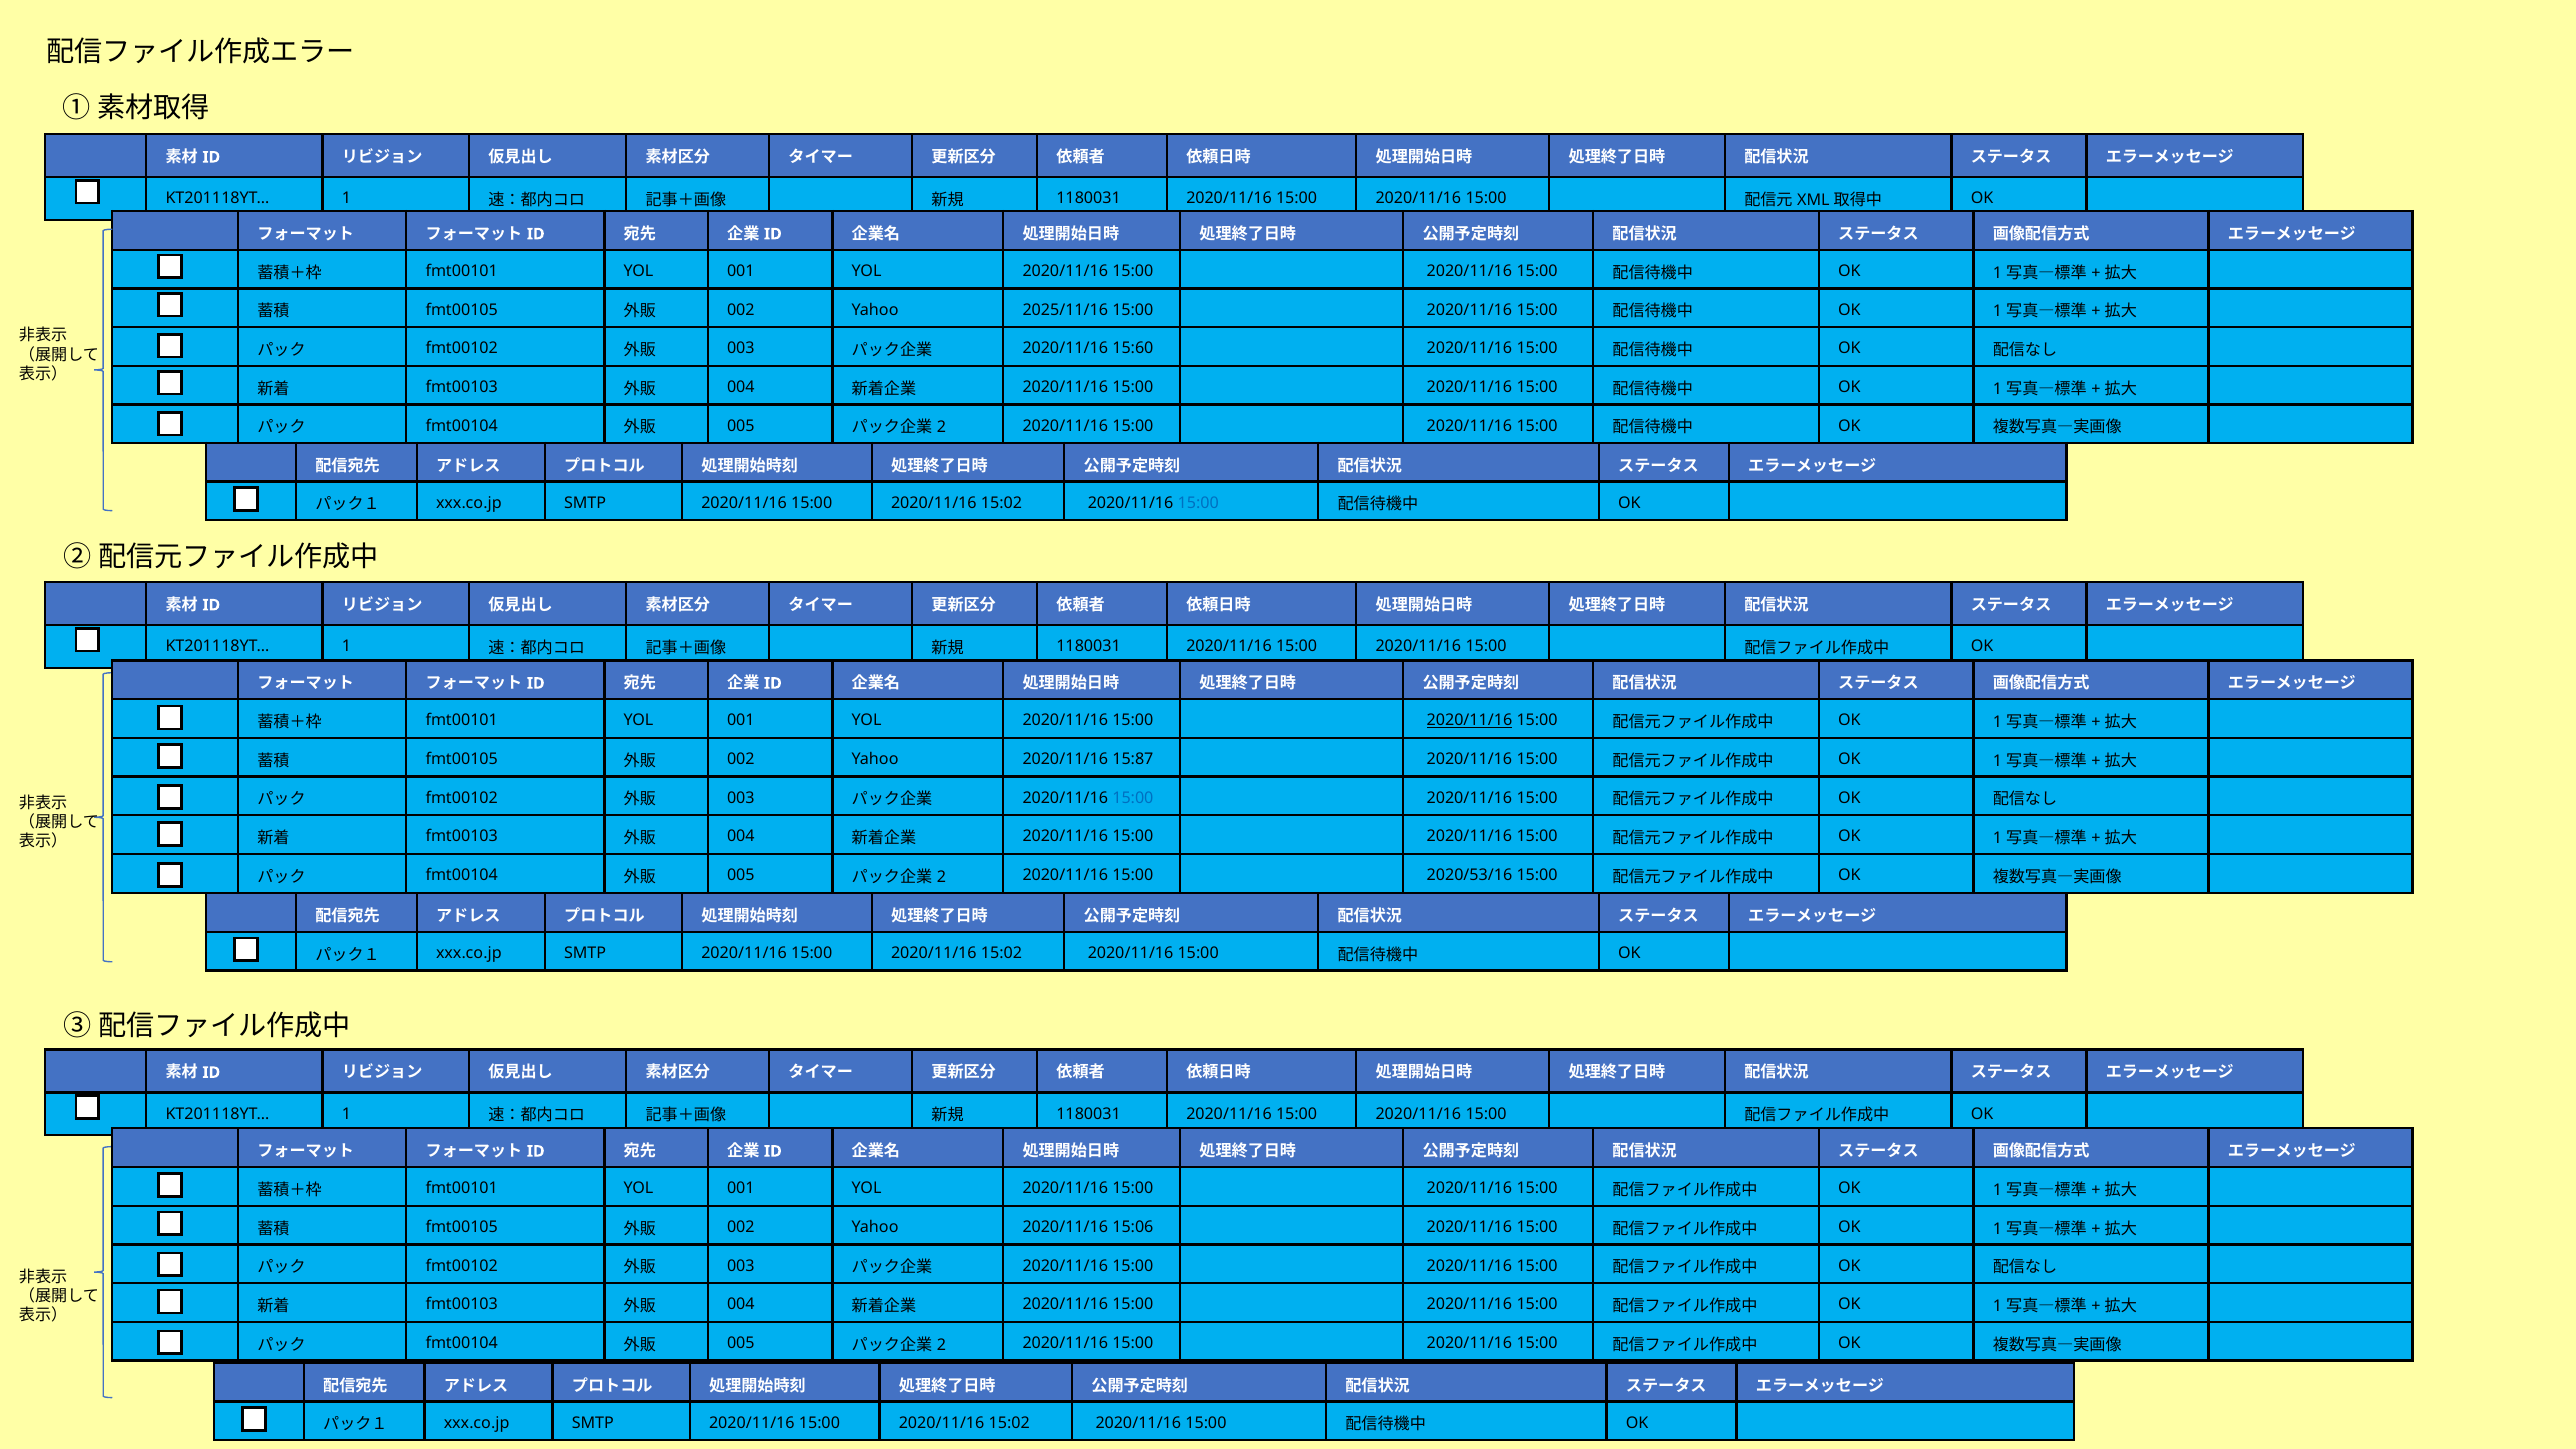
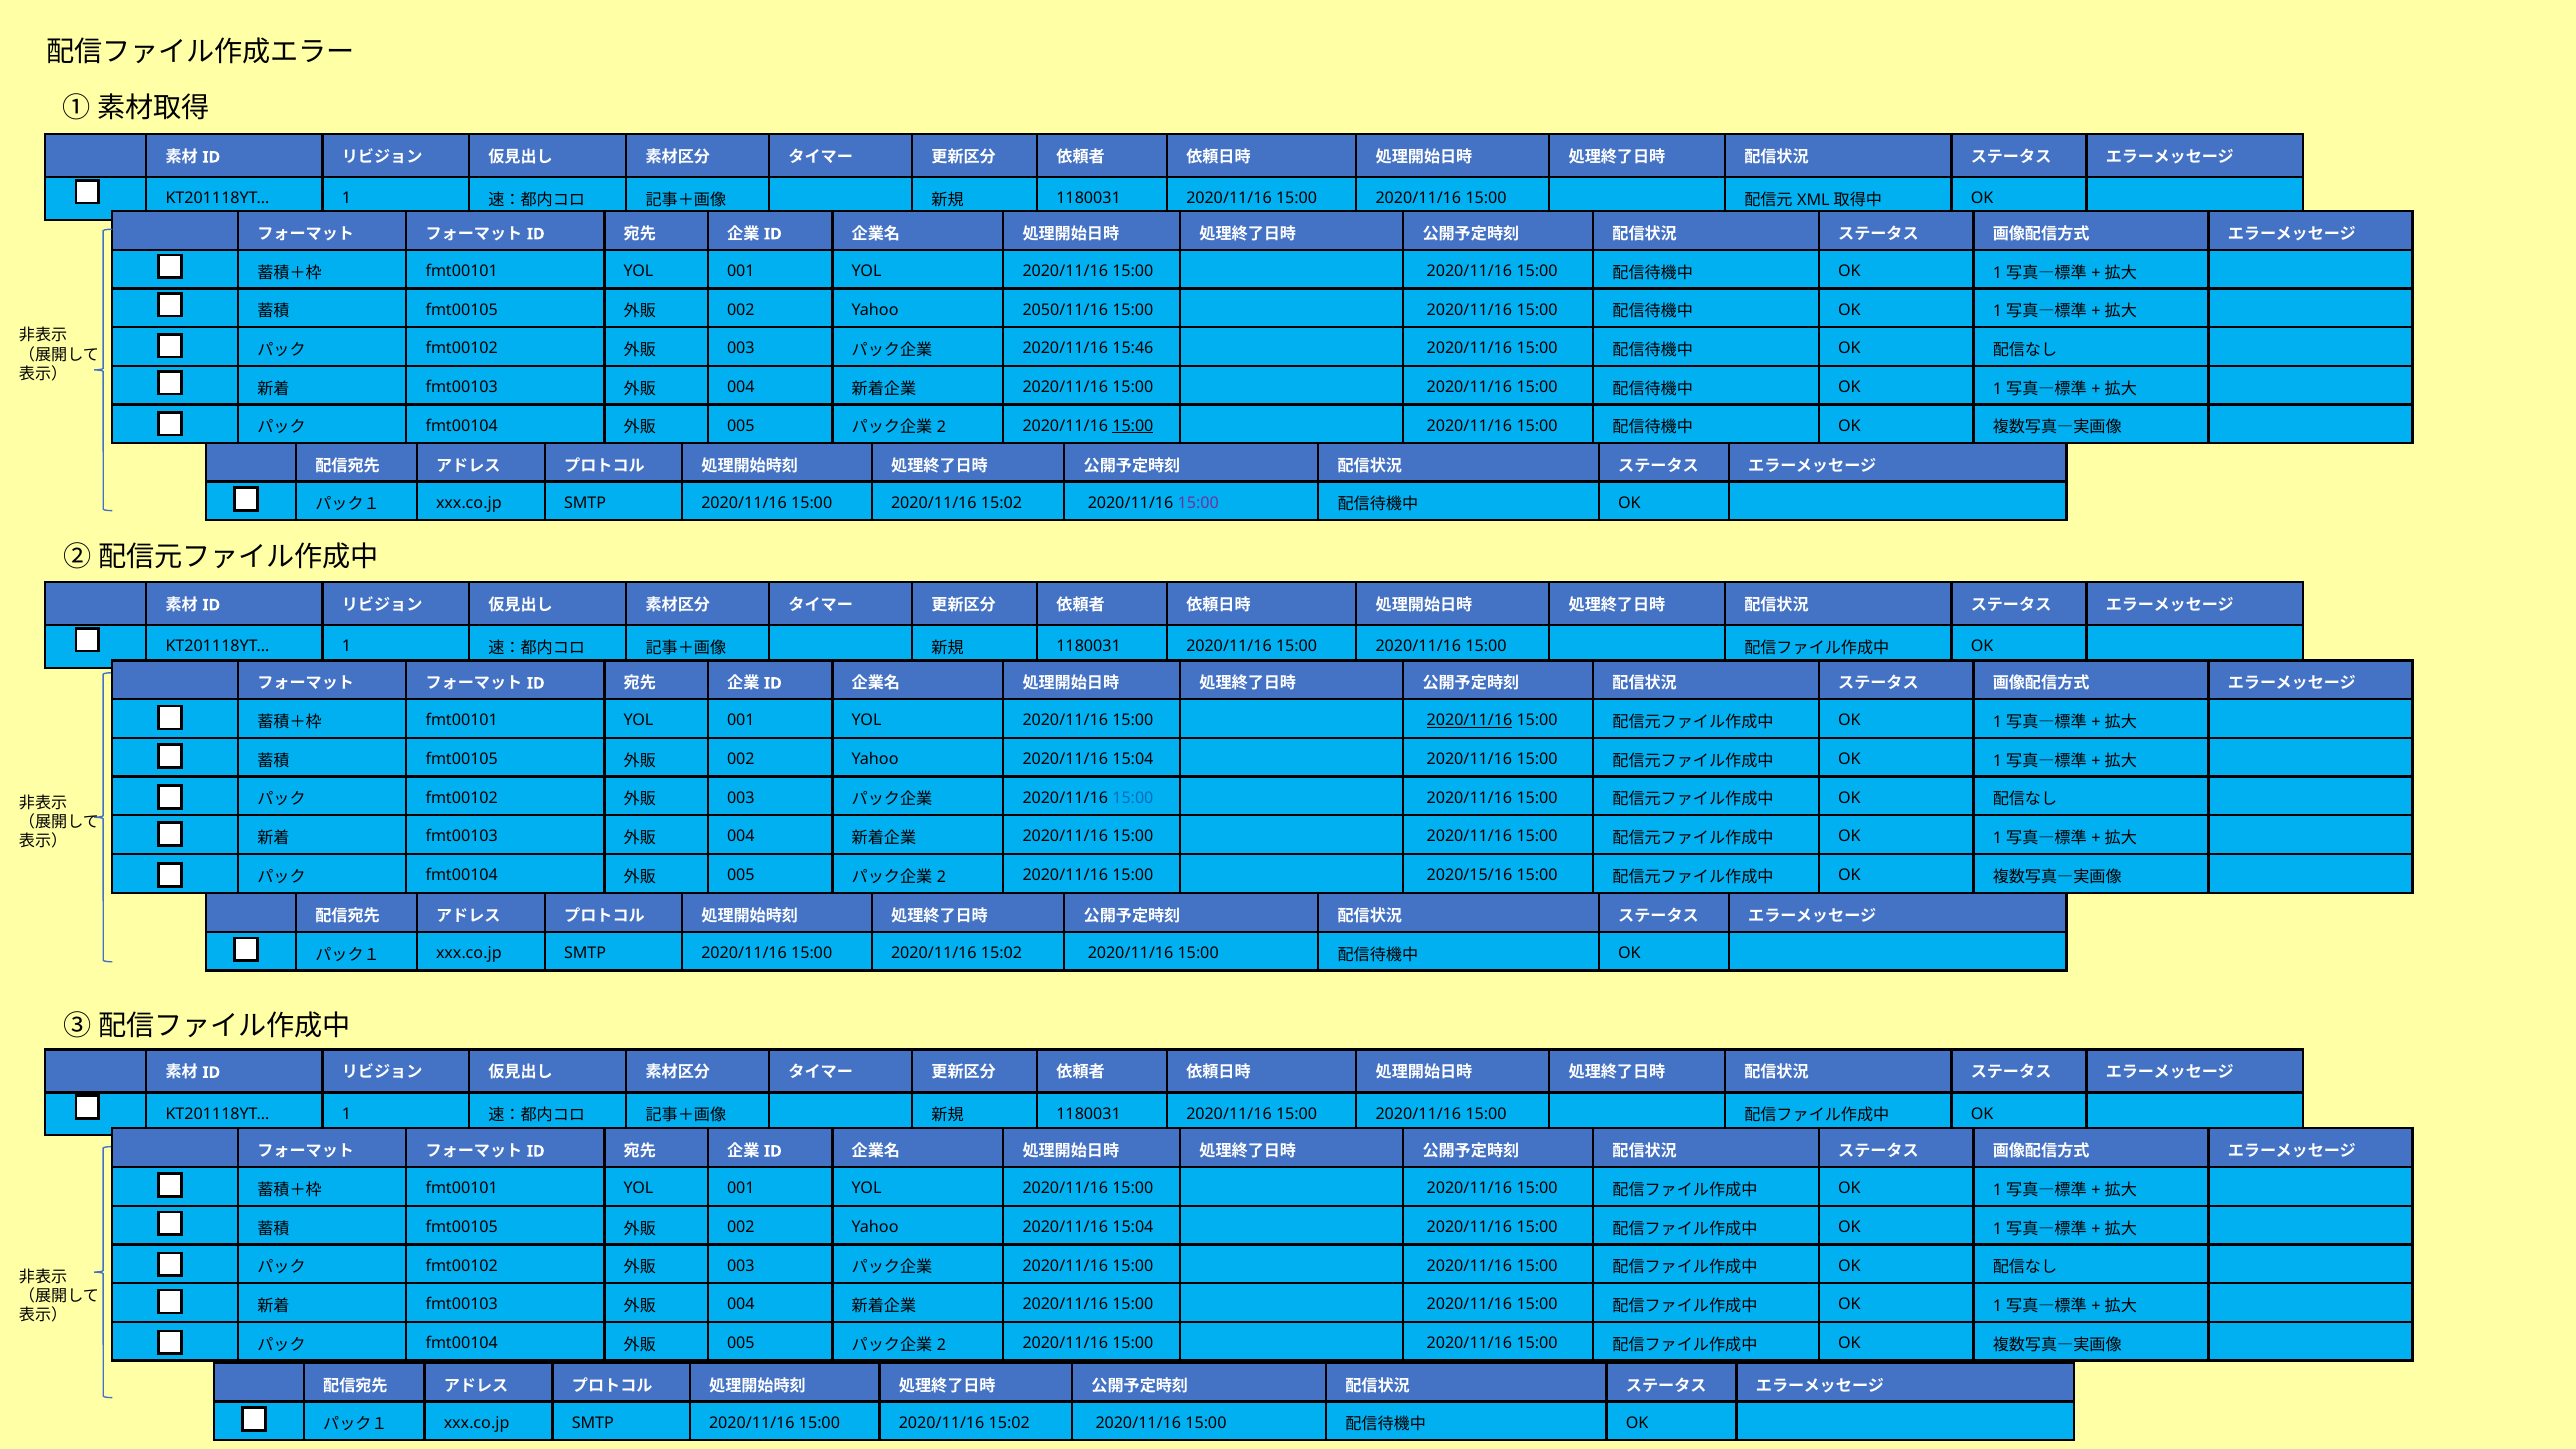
2025/11/16: 2025/11/16 -> 2050/11/16 (1065, 310)
15:60: 15:60 -> 15:46 (1133, 349)
15:00 underline: none -> present (1133, 426)
15:00 colour: blue -> purple (1198, 503)
15:87: 15:87 -> 15:04 (1133, 759)
2020/53/16: 2020/53/16 -> 2020/15/16 (1469, 875)
15:06: 15:06 -> 15:04 (1133, 1227)
